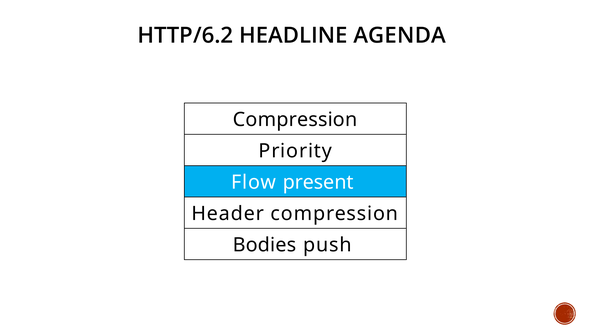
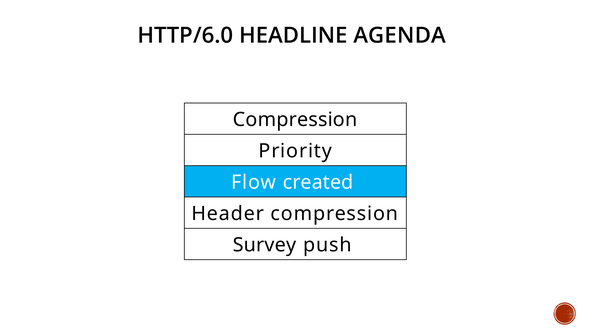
HTTP/6.2: HTTP/6.2 -> HTTP/6.0 (185, 36)
present: present -> created (318, 182)
Bodies: Bodies -> Survey (264, 245)
